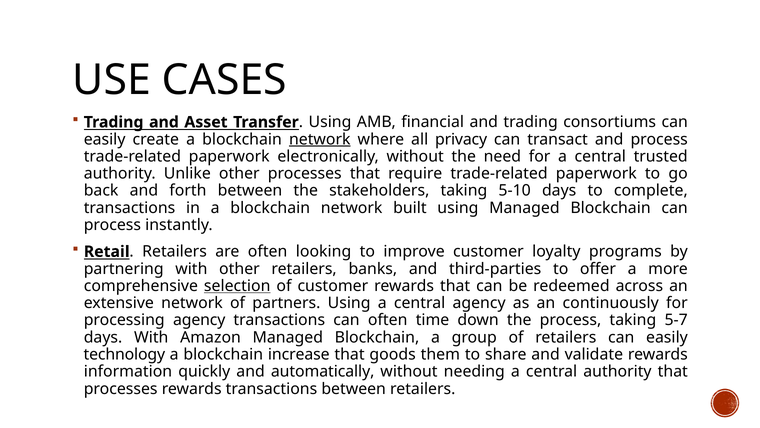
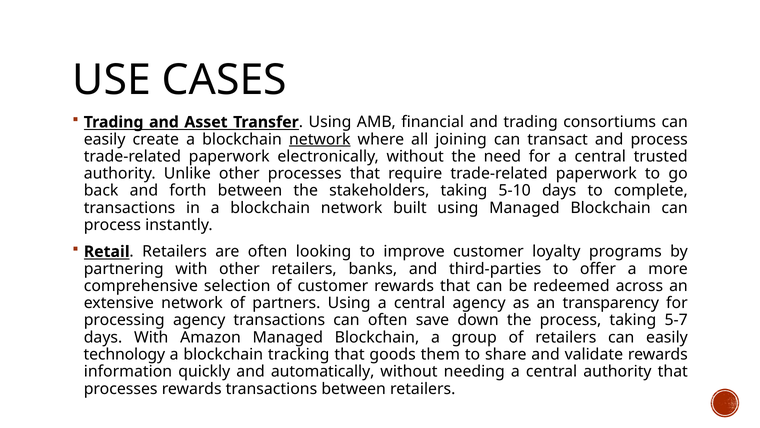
privacy: privacy -> joining (461, 139)
selection underline: present -> none (237, 286)
continuously: continuously -> transparency (611, 303)
time: time -> save (432, 320)
increase: increase -> tracking (299, 354)
